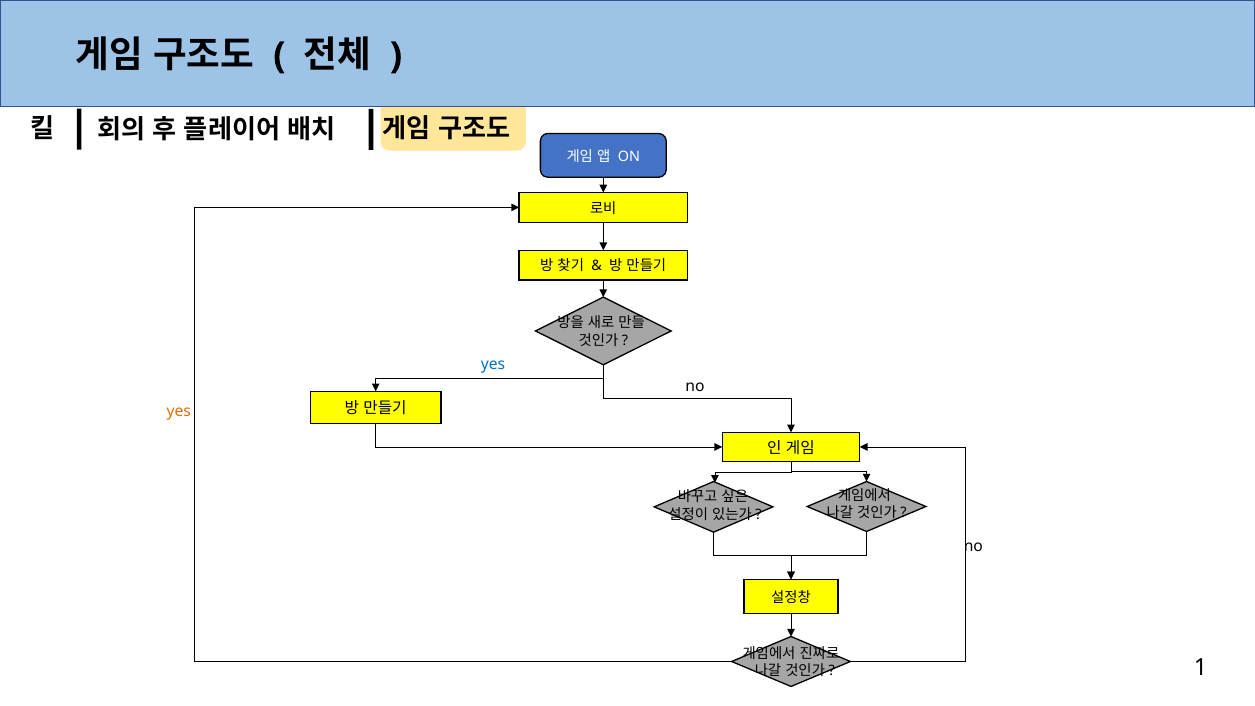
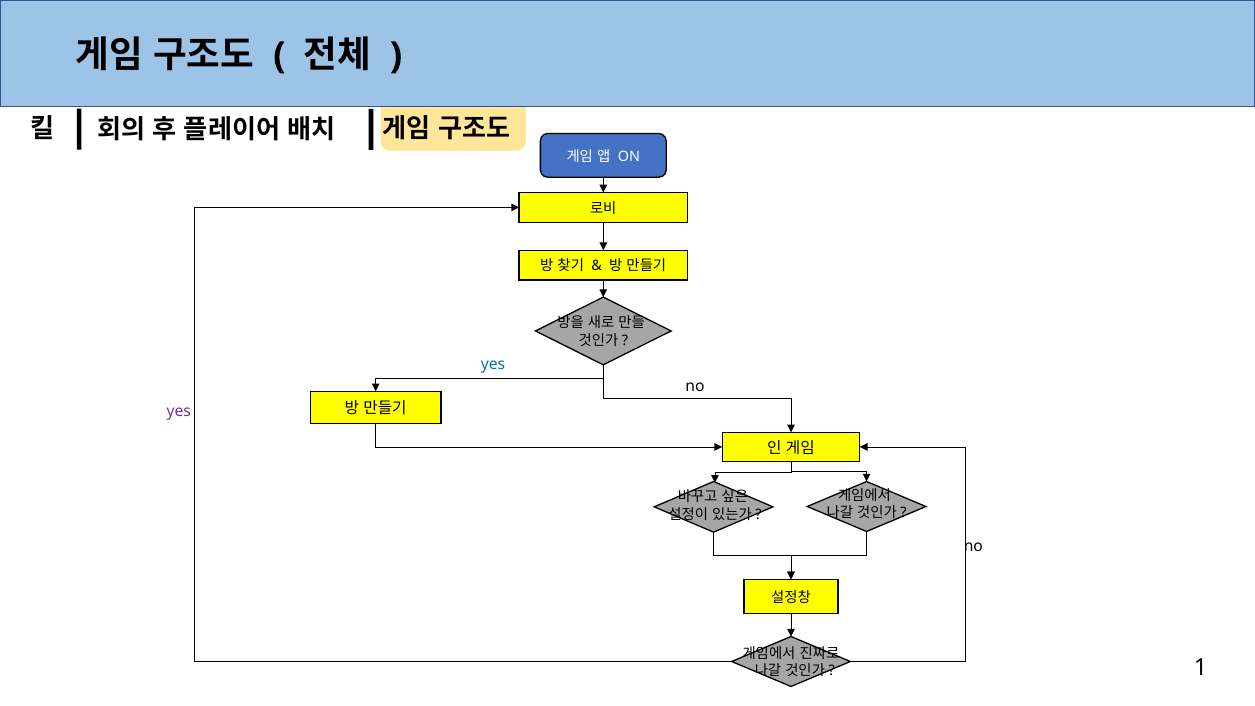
yes colour: orange -> purple (179, 411)
